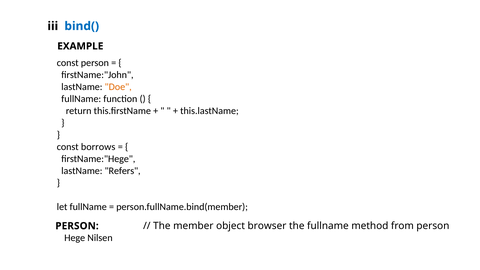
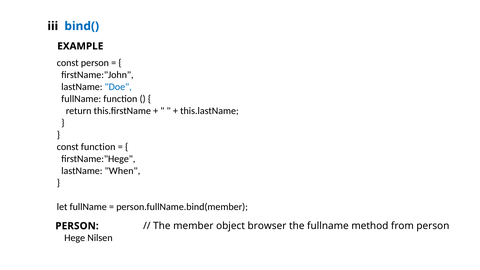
Doe colour: orange -> blue (118, 87)
const borrows: borrows -> function (98, 147)
Refers: Refers -> When (123, 171)
